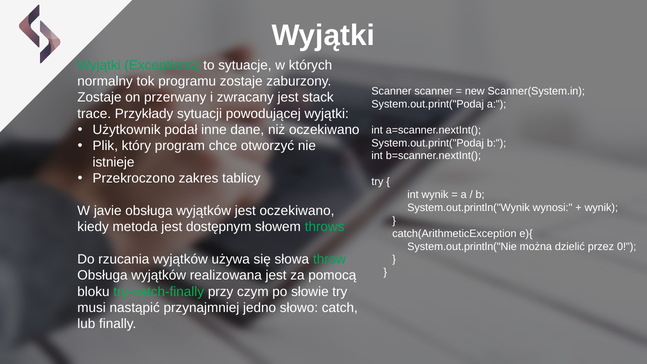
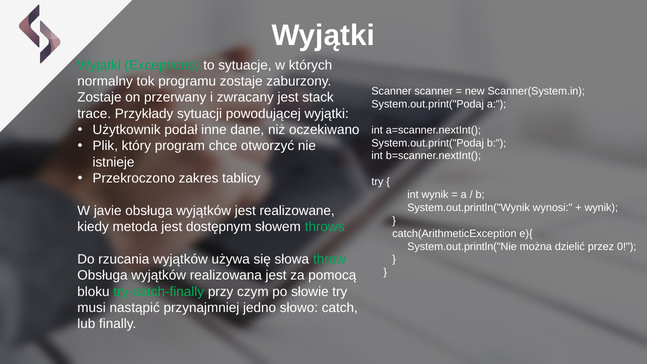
jest oczekiwano: oczekiwano -> realizowane (297, 211)
